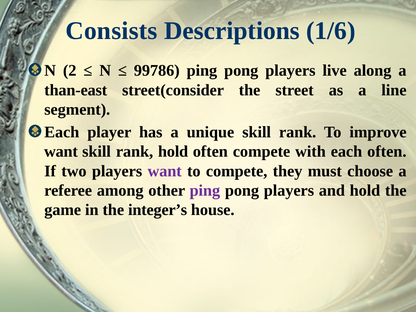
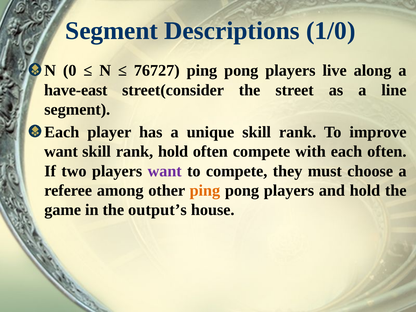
Consists: Consists -> Segment (112, 31)
1/6: 1/6 -> 1/0 (331, 31)
2: 2 -> 0 (70, 71)
99786: 99786 -> 76727 (157, 71)
than-east: than-east -> have-east (76, 90)
ping colour: purple -> orange (205, 190)
integer’s: integer’s -> output’s (157, 210)
